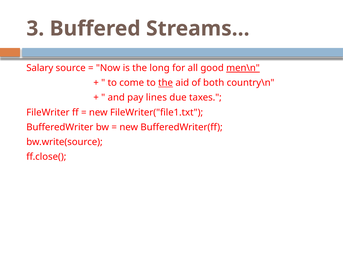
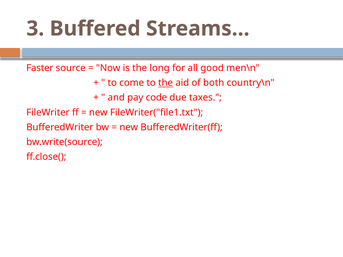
Salary: Salary -> Faster (40, 68)
men\n underline: present -> none (243, 68)
lines: lines -> code (156, 98)
